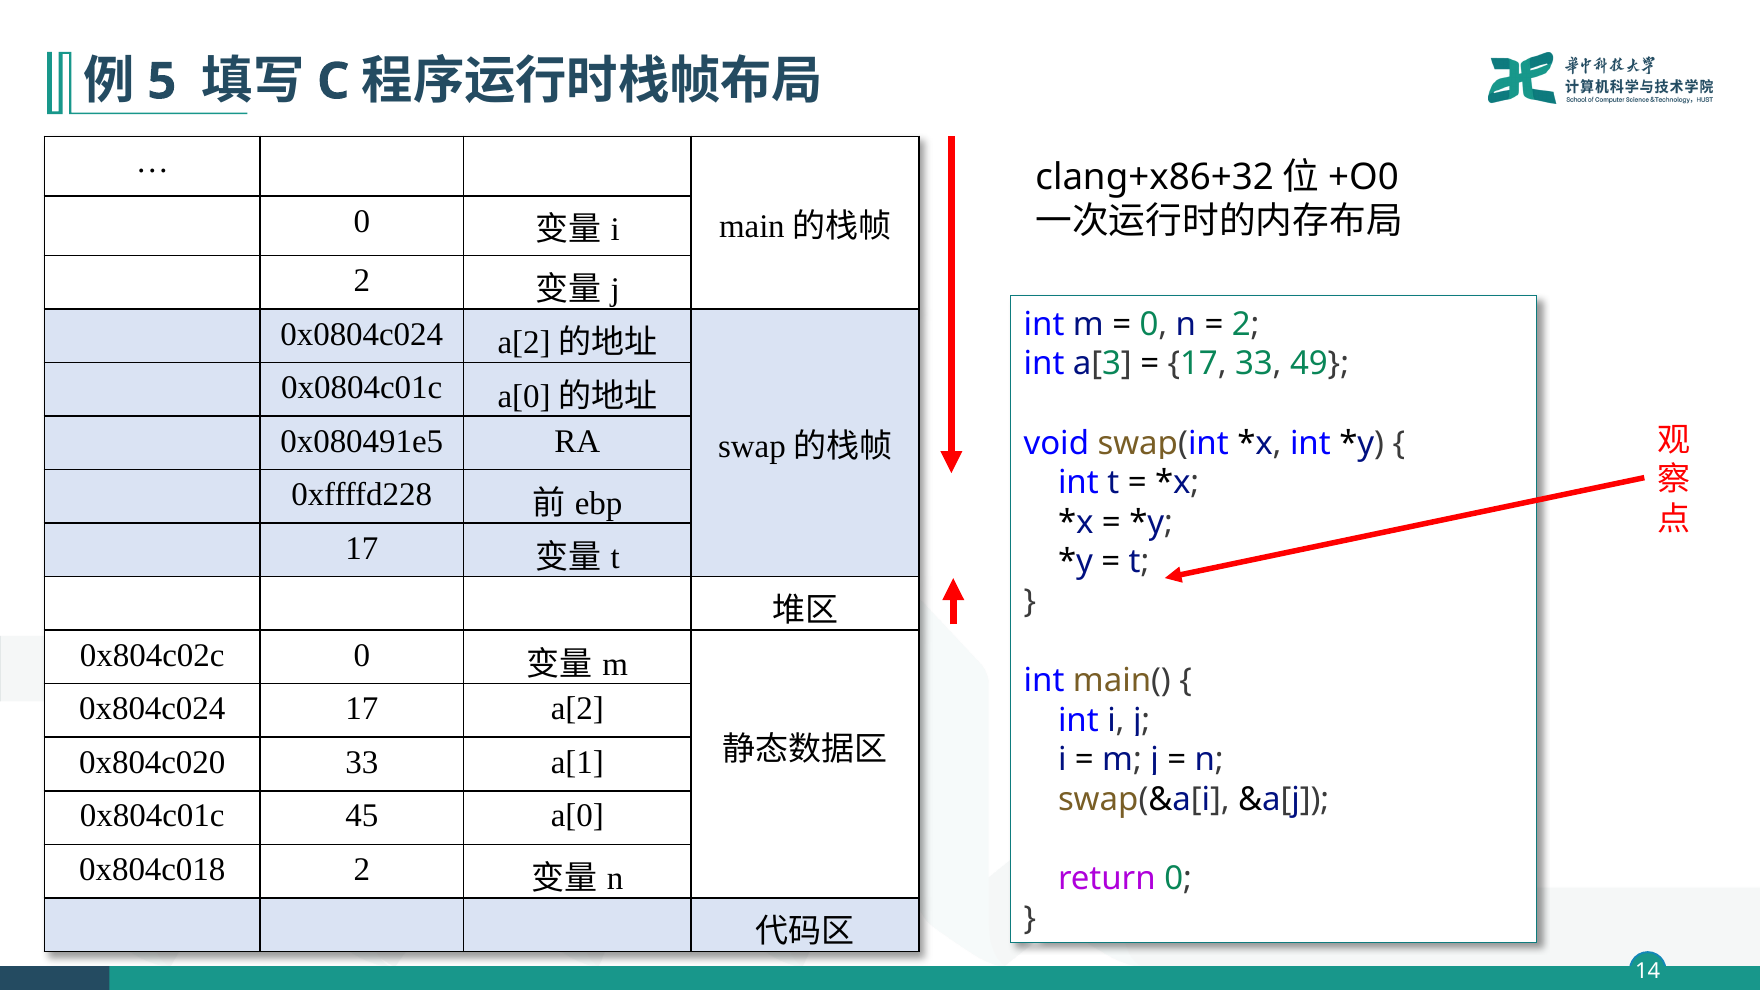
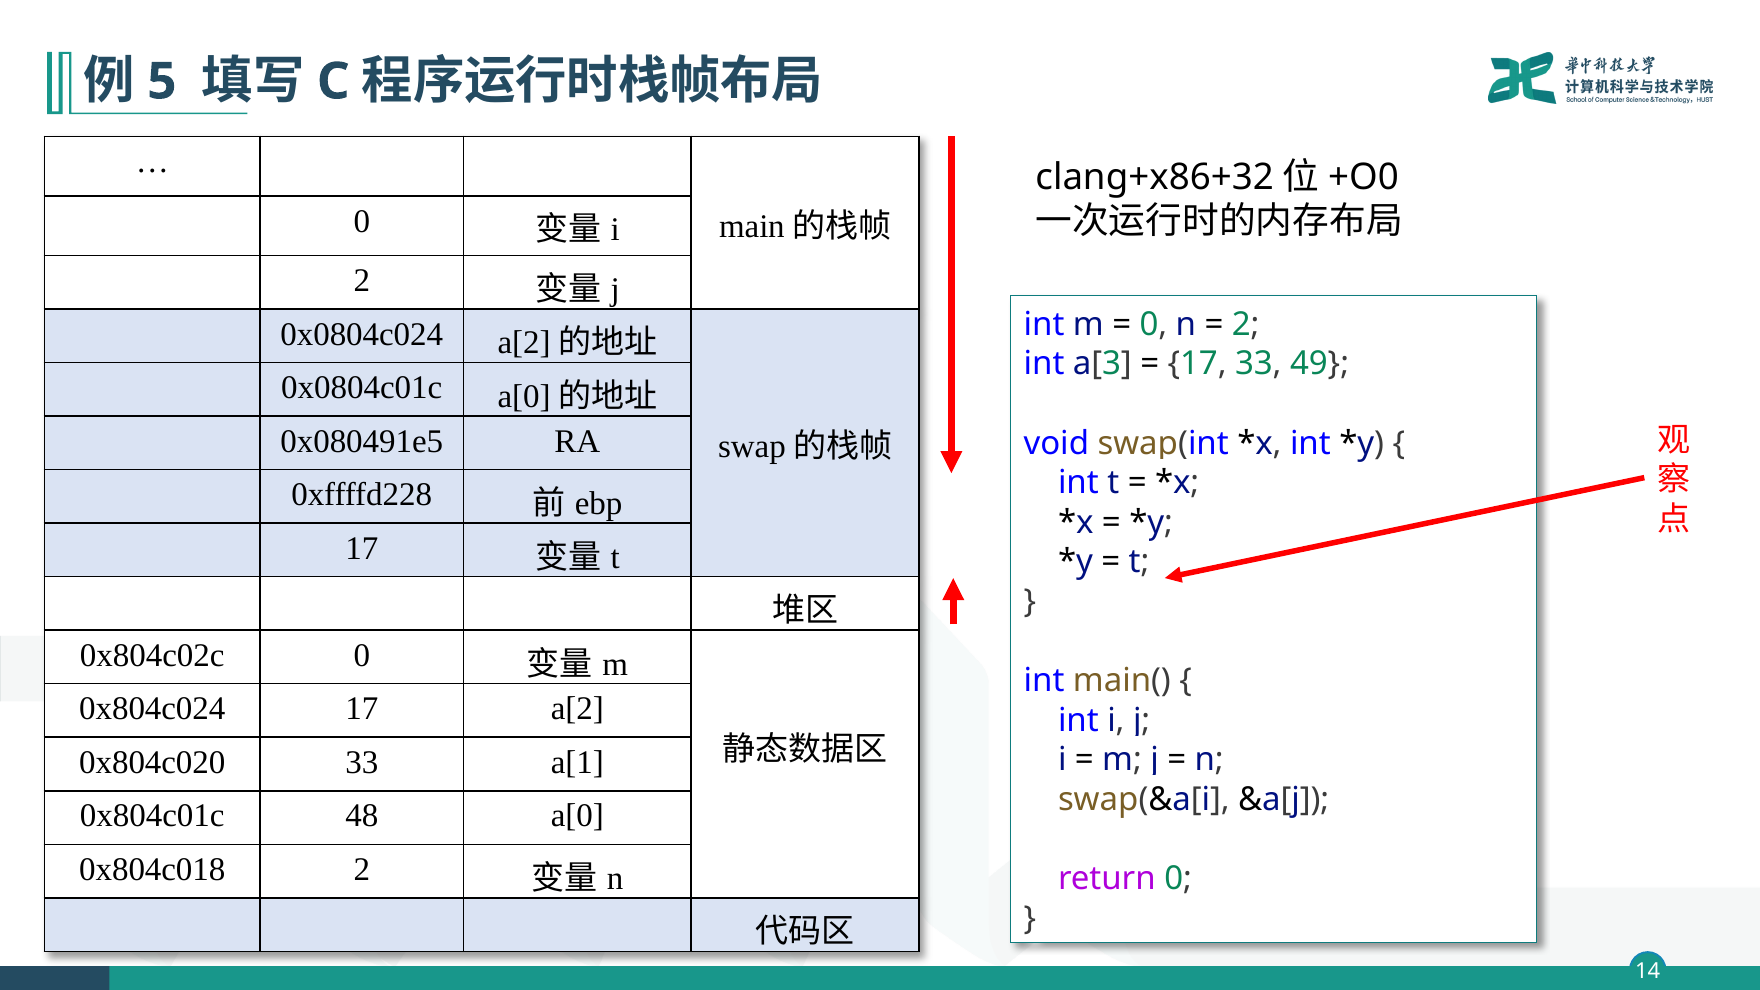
45: 45 -> 48 (362, 816)
